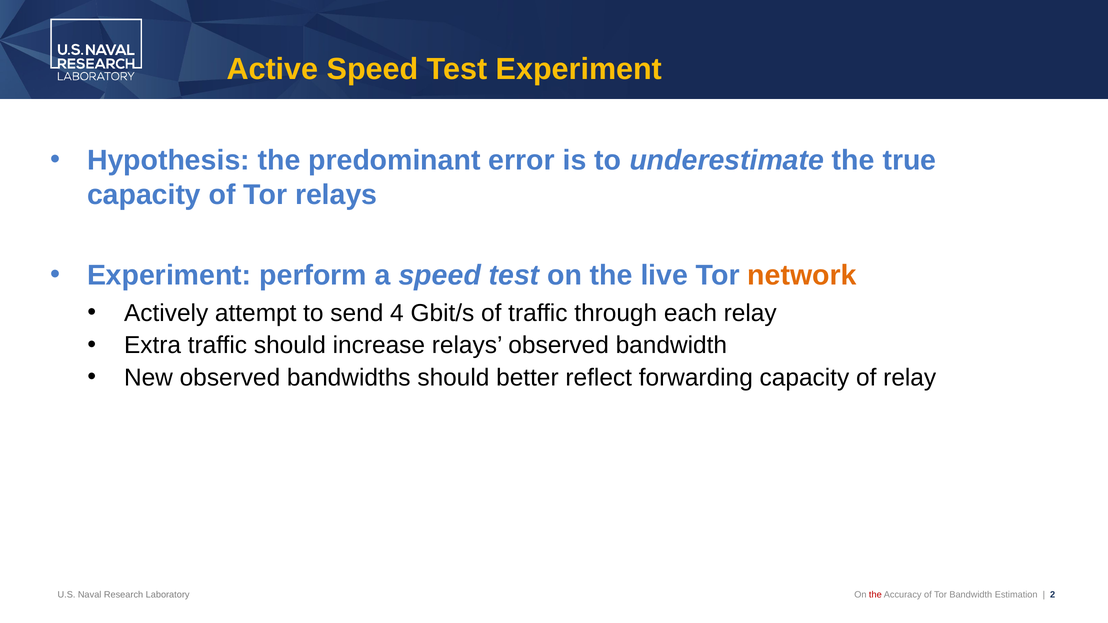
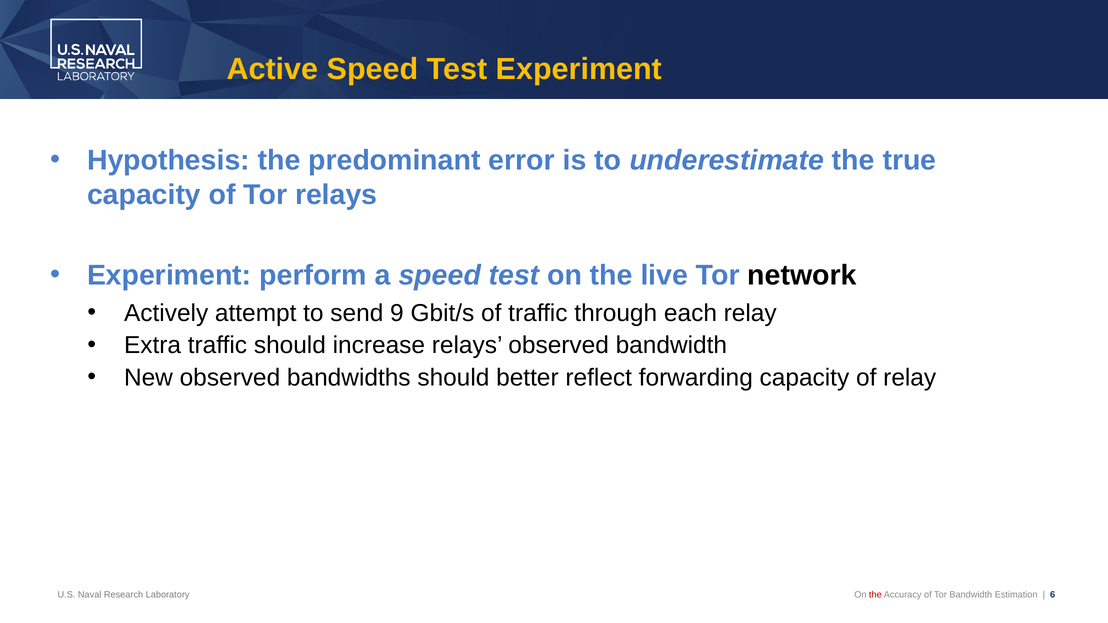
network colour: orange -> black (802, 275)
4: 4 -> 9 (397, 313)
2: 2 -> 6 (1053, 595)
